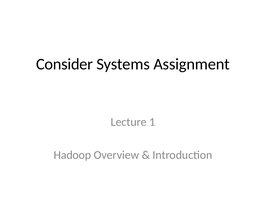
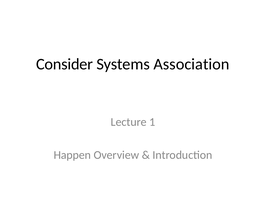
Assignment: Assignment -> Association (192, 64)
Hadoop: Hadoop -> Happen (72, 155)
